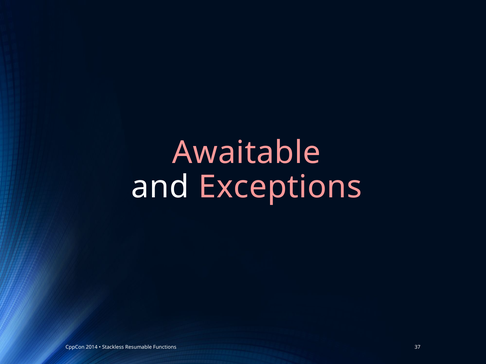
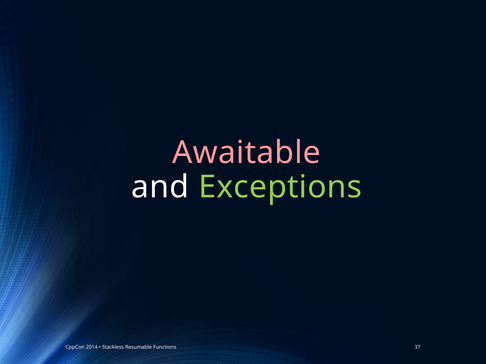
Exceptions colour: pink -> light green (280, 187)
